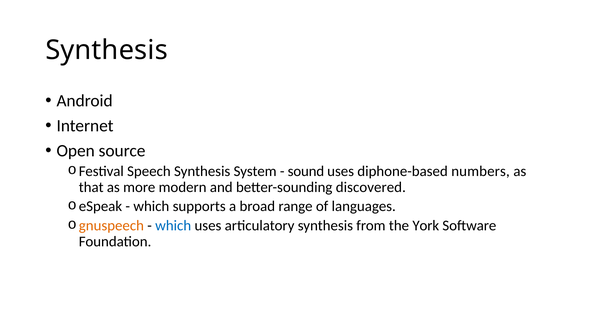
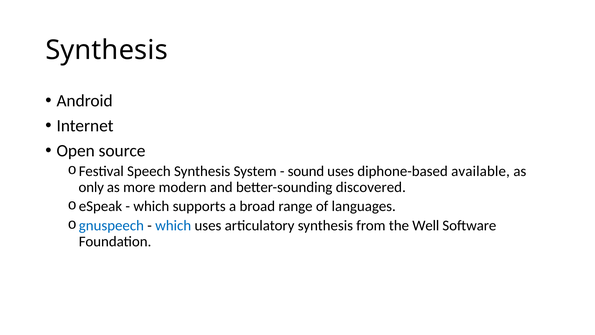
numbers: numbers -> available (481, 171)
that: that -> only (91, 187)
gnuspeech colour: orange -> blue (111, 225)
York: York -> Well (426, 225)
